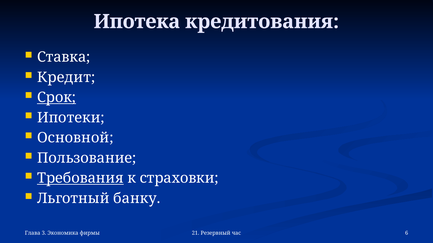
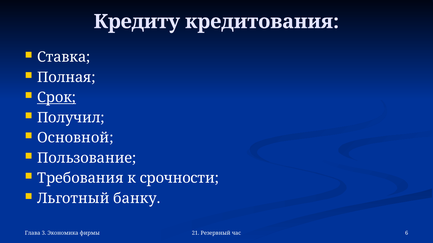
Ипотека: Ипотека -> Кредиту (137, 22)
Кредит: Кредит -> Полная (66, 78)
Ипотеки: Ипотеки -> Получил (71, 118)
Требования underline: present -> none (80, 179)
страховки: страховки -> срочности (179, 179)
